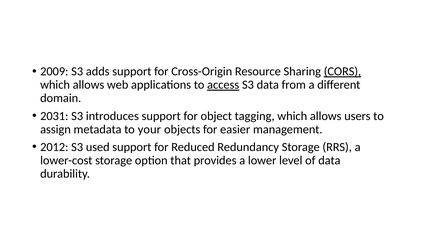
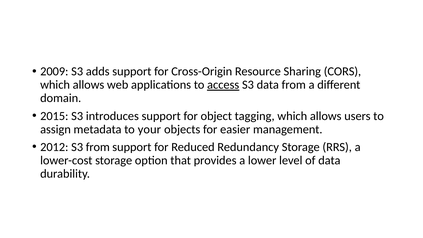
CORS underline: present -> none (342, 72)
2031: 2031 -> 2015 (54, 116)
S3 used: used -> from (98, 147)
